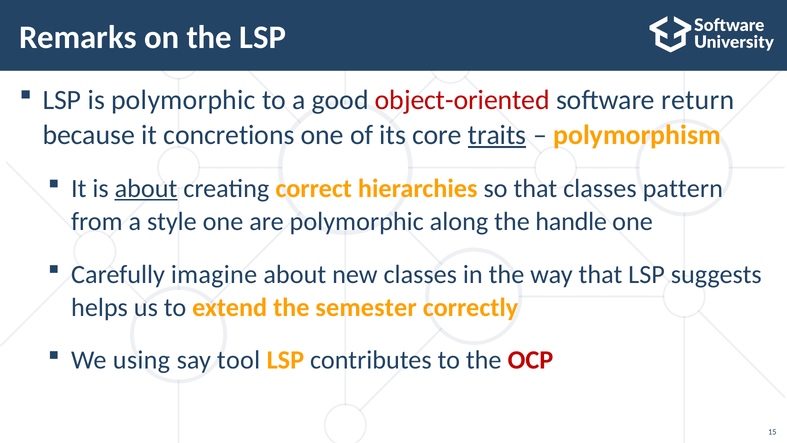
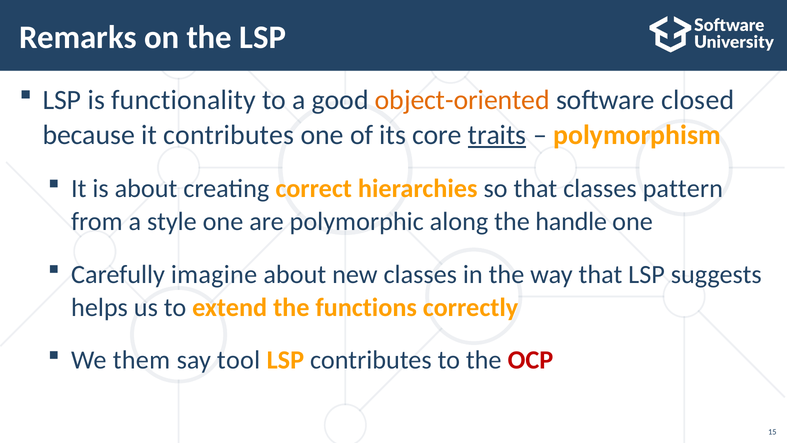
is polymorphic: polymorphic -> functionality (183, 100)
object-oriented colour: red -> orange (462, 100)
return: return -> closed (698, 100)
it concretions: concretions -> contributes (229, 135)
about underline: present -> none (146, 189)
semester: semester -> functions (366, 307)
using: using -> them (141, 360)
